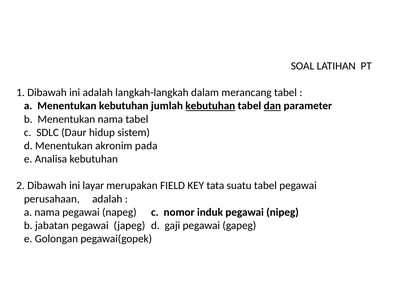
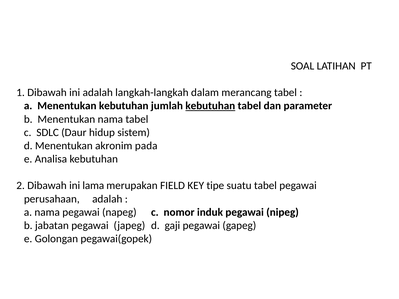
dan underline: present -> none (272, 106)
layar: layar -> lama (93, 186)
tata: tata -> tipe (215, 186)
